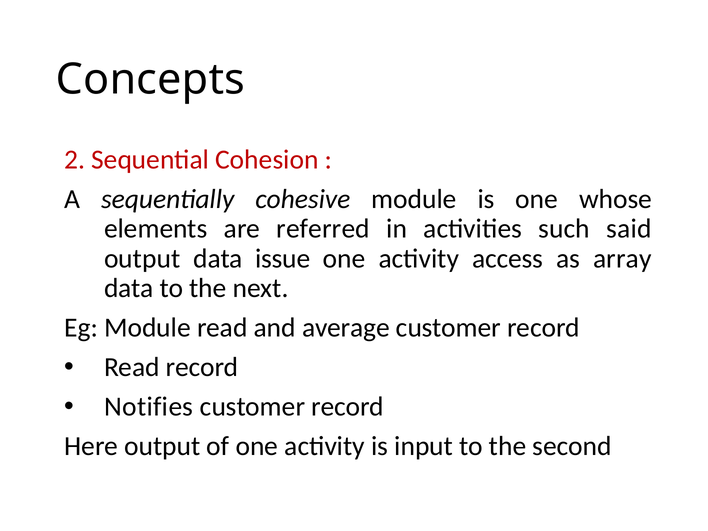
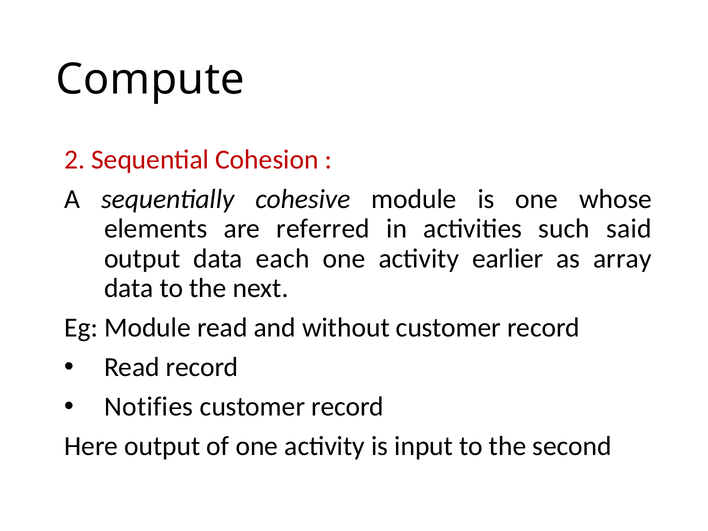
Concepts: Concepts -> Compute (150, 79)
issue: issue -> each (283, 258)
access: access -> earlier (508, 258)
average: average -> without (346, 328)
